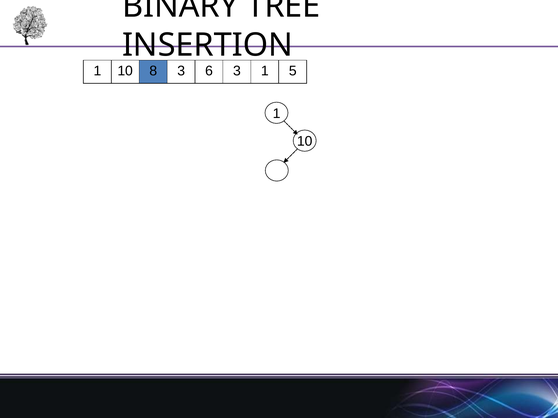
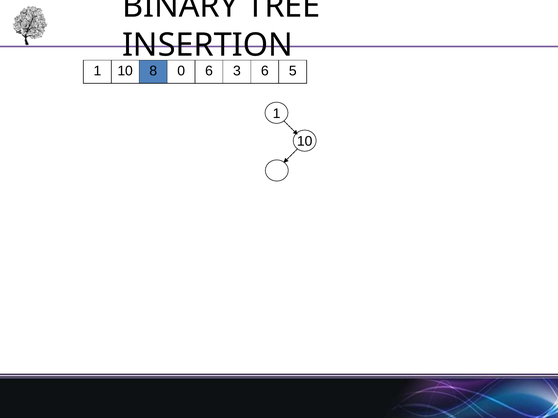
8 3: 3 -> 0 (181, 71)
3 1: 1 -> 6 (265, 71)
